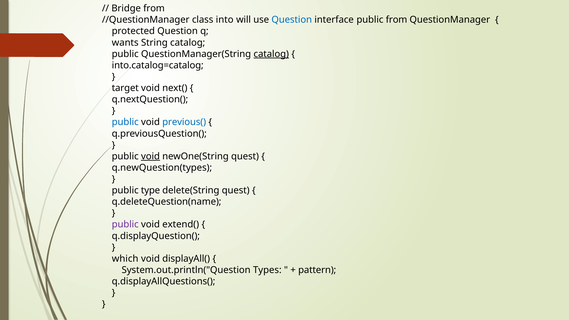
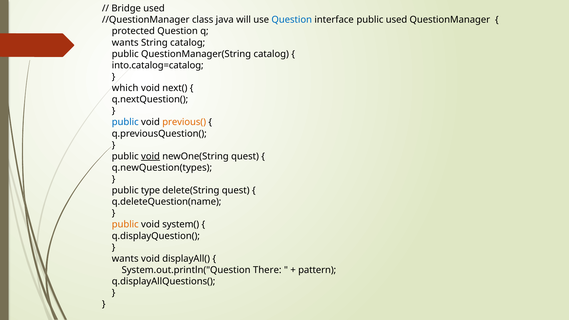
Bridge from: from -> used (154, 8)
into: into -> java (225, 20)
public from: from -> used (397, 20)
catalog underline: present -> none (271, 54)
target: target -> which (125, 88)
previous( colour: blue -> orange (184, 122)
public colour: purple -> orange (125, 225)
extend(: extend( -> system( (181, 225)
which: which -> wants (125, 259)
Types: Types -> There (267, 270)
